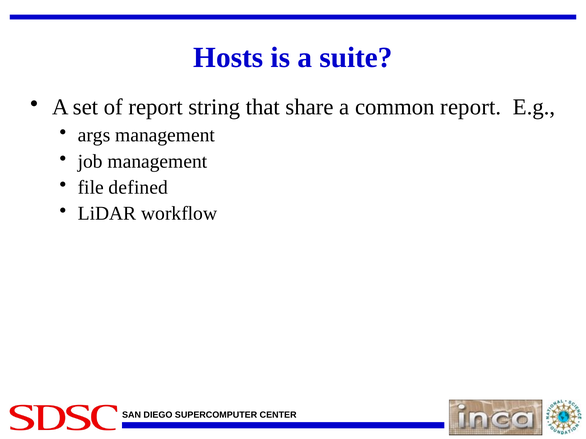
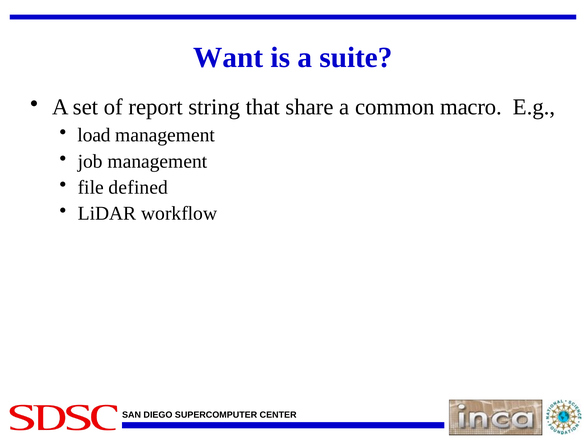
Hosts: Hosts -> Want (228, 58)
common report: report -> macro (471, 107)
args: args -> load (94, 135)
